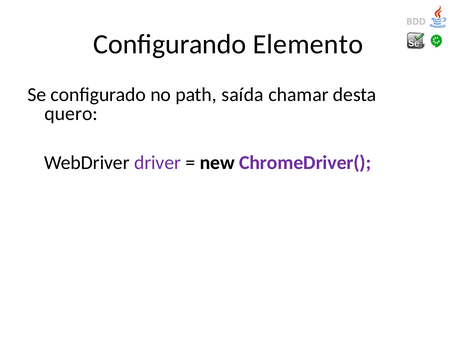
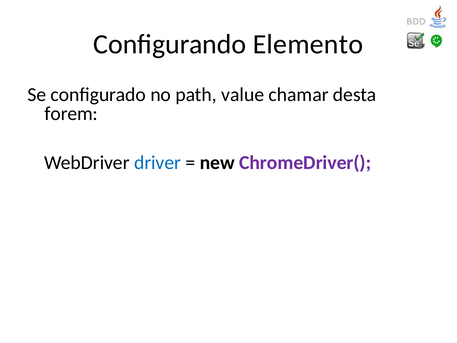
saída: saída -> value (243, 95)
quero: quero -> forem (71, 114)
driver colour: purple -> blue (158, 163)
